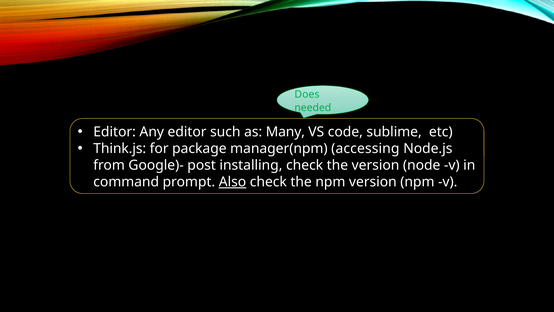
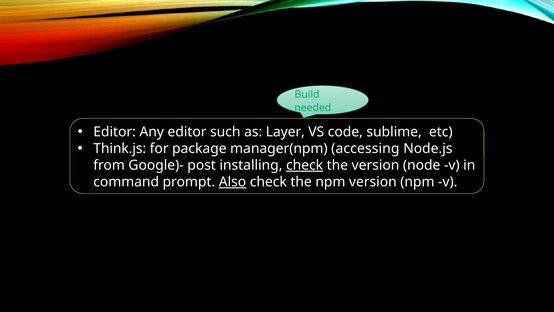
Does: Does -> Build (307, 94)
Many: Many -> Layer (285, 132)
check underline: none -> present (305, 165)
